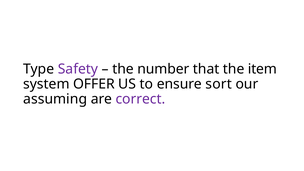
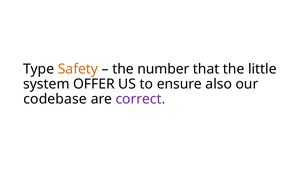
Safety colour: purple -> orange (78, 69)
item: item -> little (262, 69)
sort: sort -> also (219, 84)
assuming: assuming -> codebase (55, 99)
